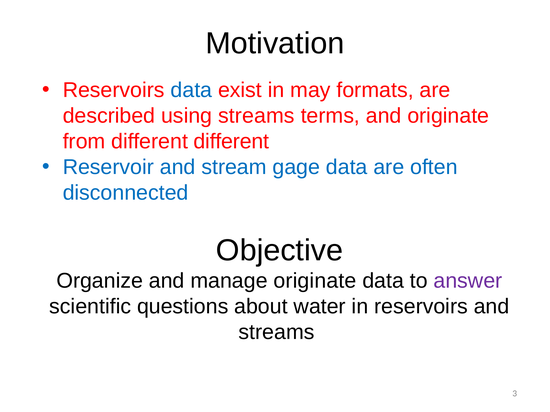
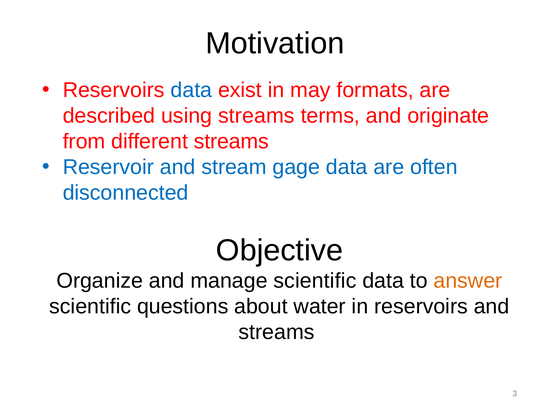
different different: different -> streams (231, 142)
manage originate: originate -> scientific (315, 281)
answer colour: purple -> orange (468, 281)
